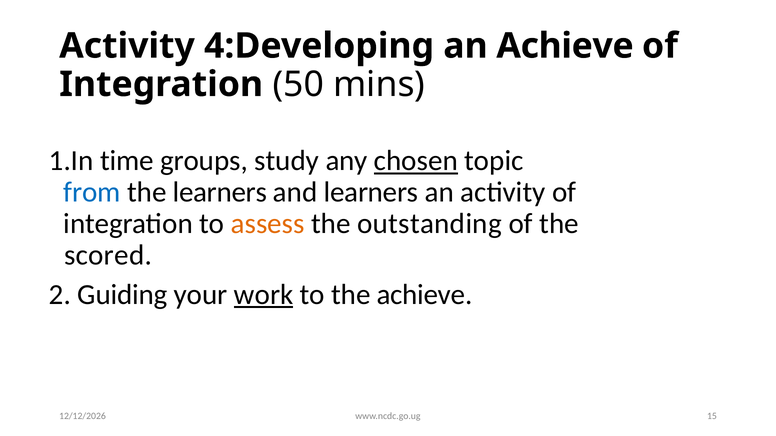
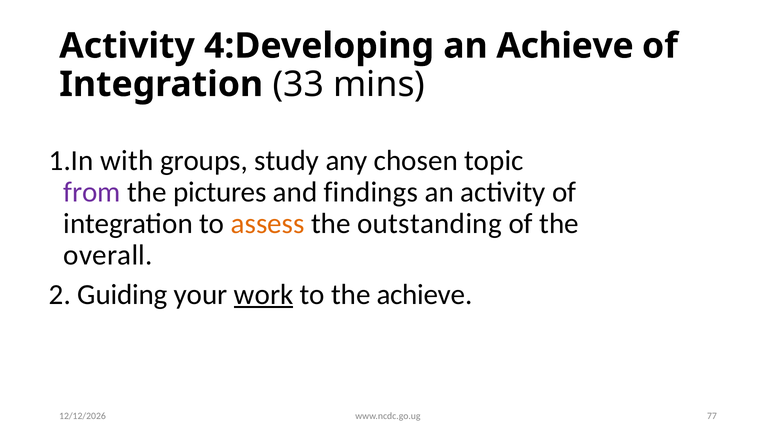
50: 50 -> 33 (298, 84)
time: time -> with (127, 161)
chosen underline: present -> none (416, 161)
from colour: blue -> purple (92, 193)
the learners: learners -> pictures (220, 193)
and learners: learners -> findings (371, 193)
scored: scored -> overall (108, 255)
15: 15 -> 77 (712, 417)
